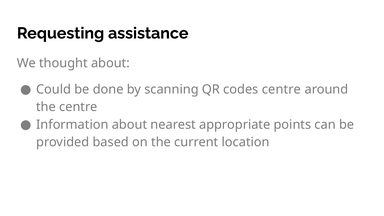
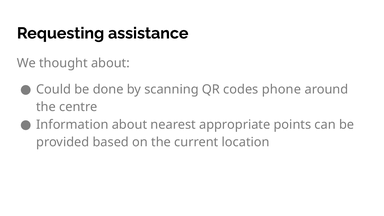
codes centre: centre -> phone (281, 89)
